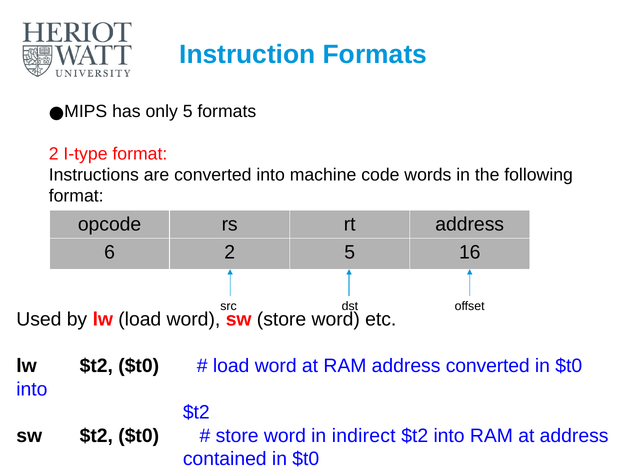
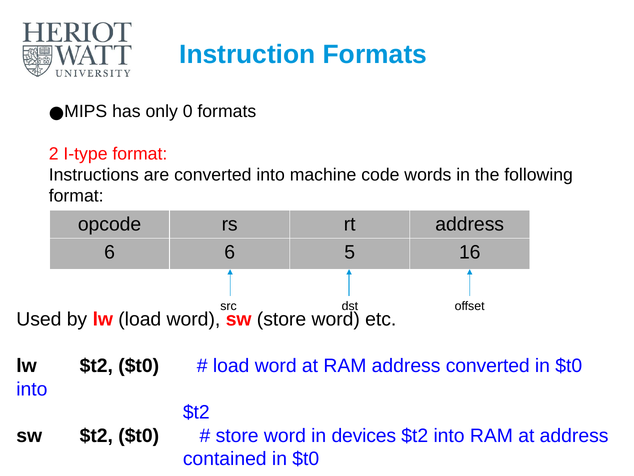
only 5: 5 -> 0 (188, 111)
6 2: 2 -> 6 (230, 252)
indirect: indirect -> devices (364, 435)
